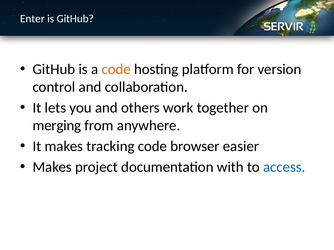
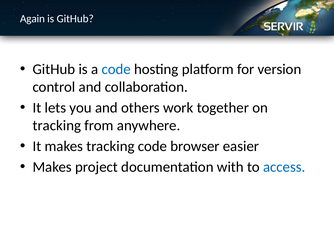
Enter: Enter -> Again (32, 19)
code colour: orange -> blue (116, 69)
merging: merging -> tracking (57, 126)
